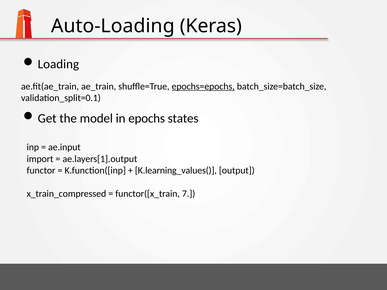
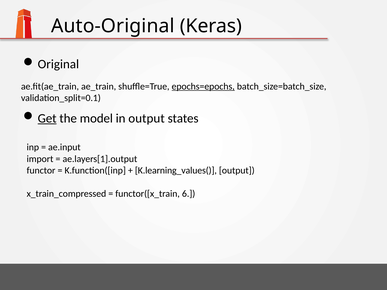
Auto-Loading: Auto-Loading -> Auto-Original (113, 26)
Loading: Loading -> Original (58, 64)
Get underline: none -> present (47, 118)
in epochs: epochs -> output (147, 118)
7: 7 -> 6 (189, 194)
